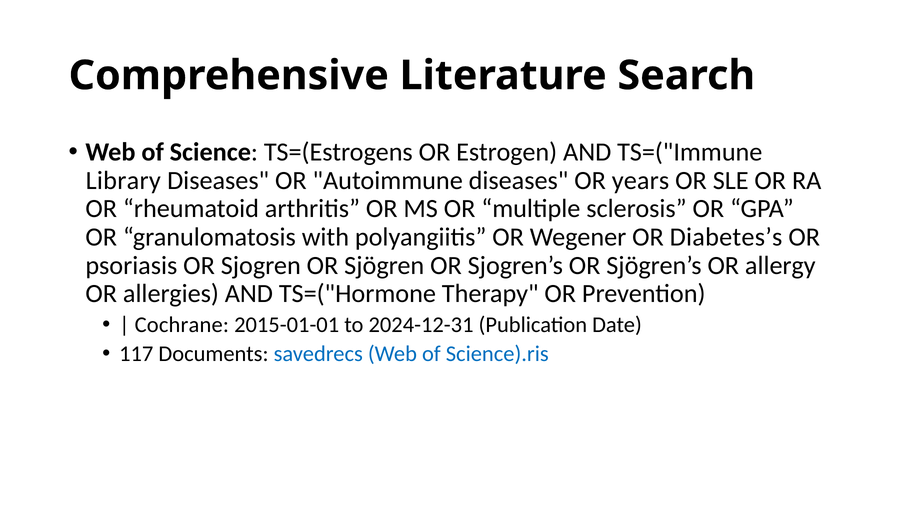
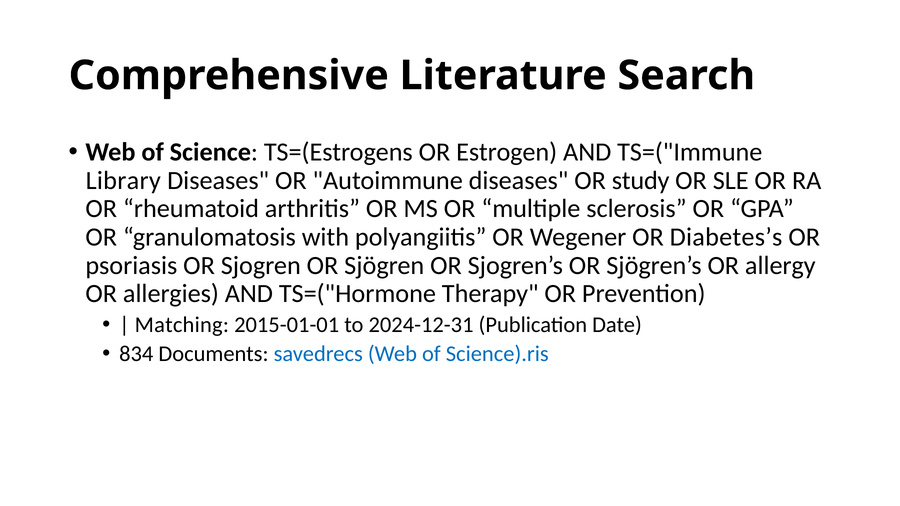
years: years -> study (641, 181)
Cochrane: Cochrane -> Matching (182, 325)
117: 117 -> 834 (136, 354)
